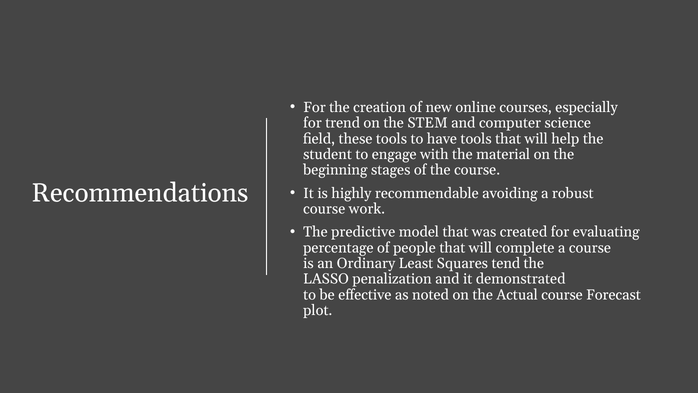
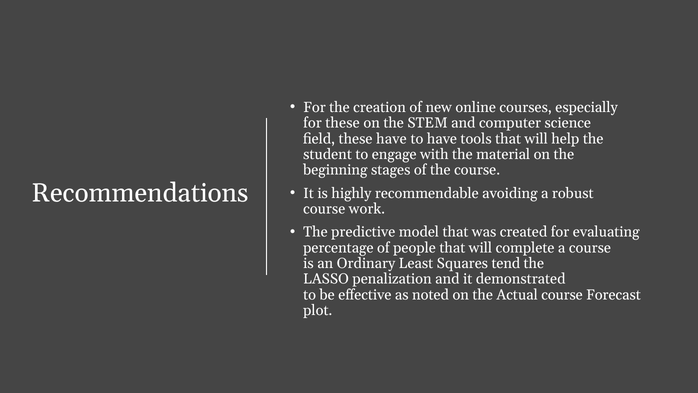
for trend: trend -> these (343, 123)
these tools: tools -> have (391, 139)
